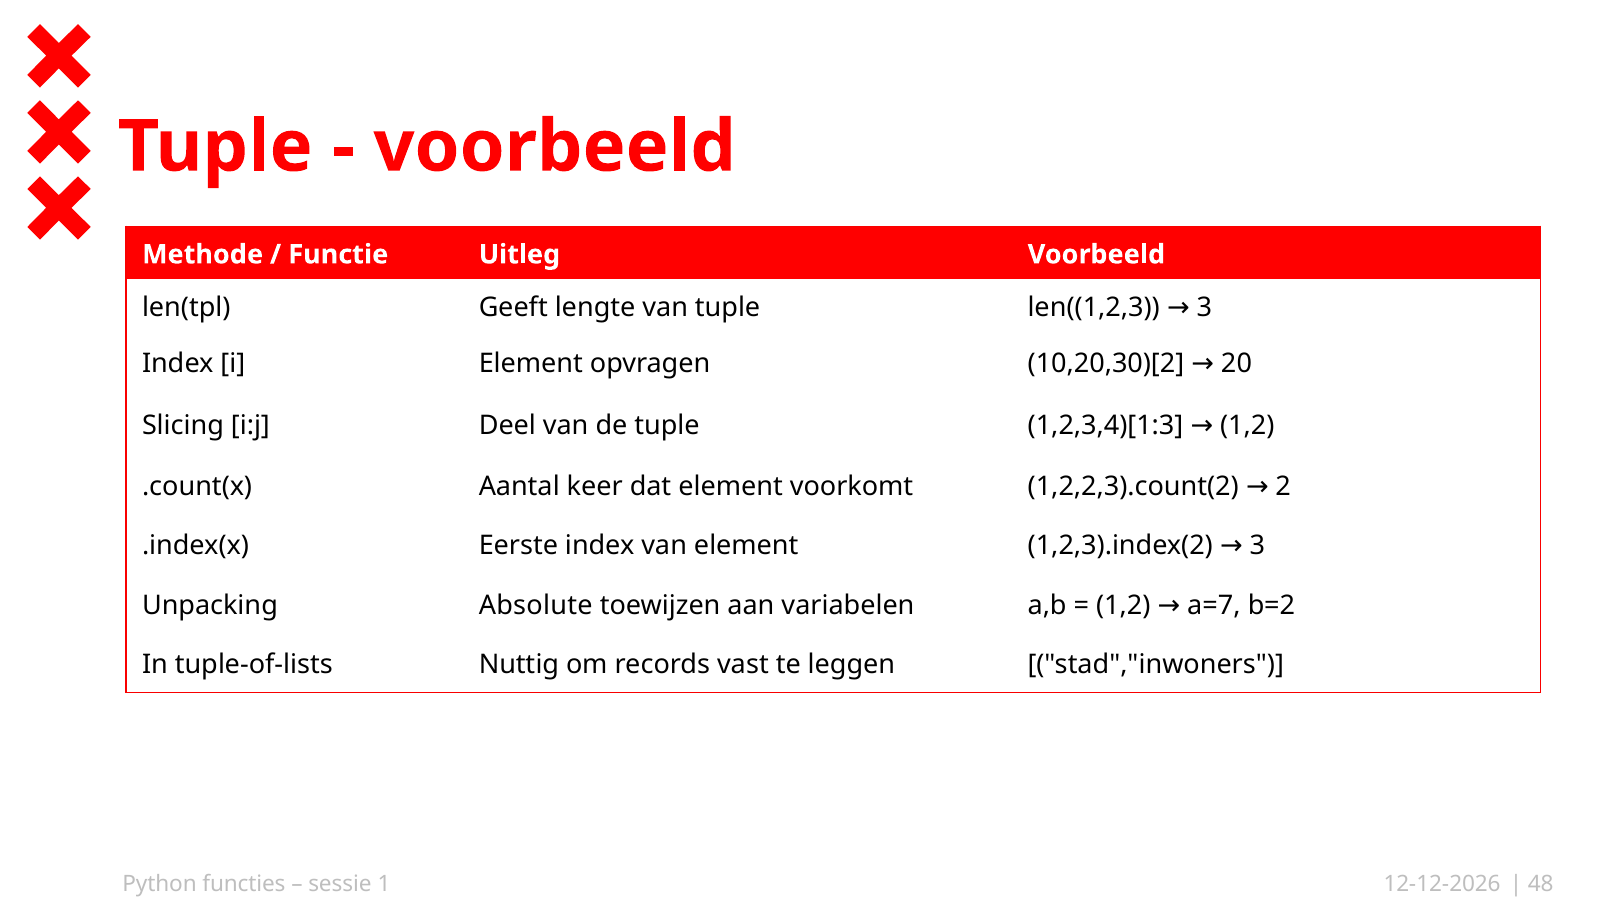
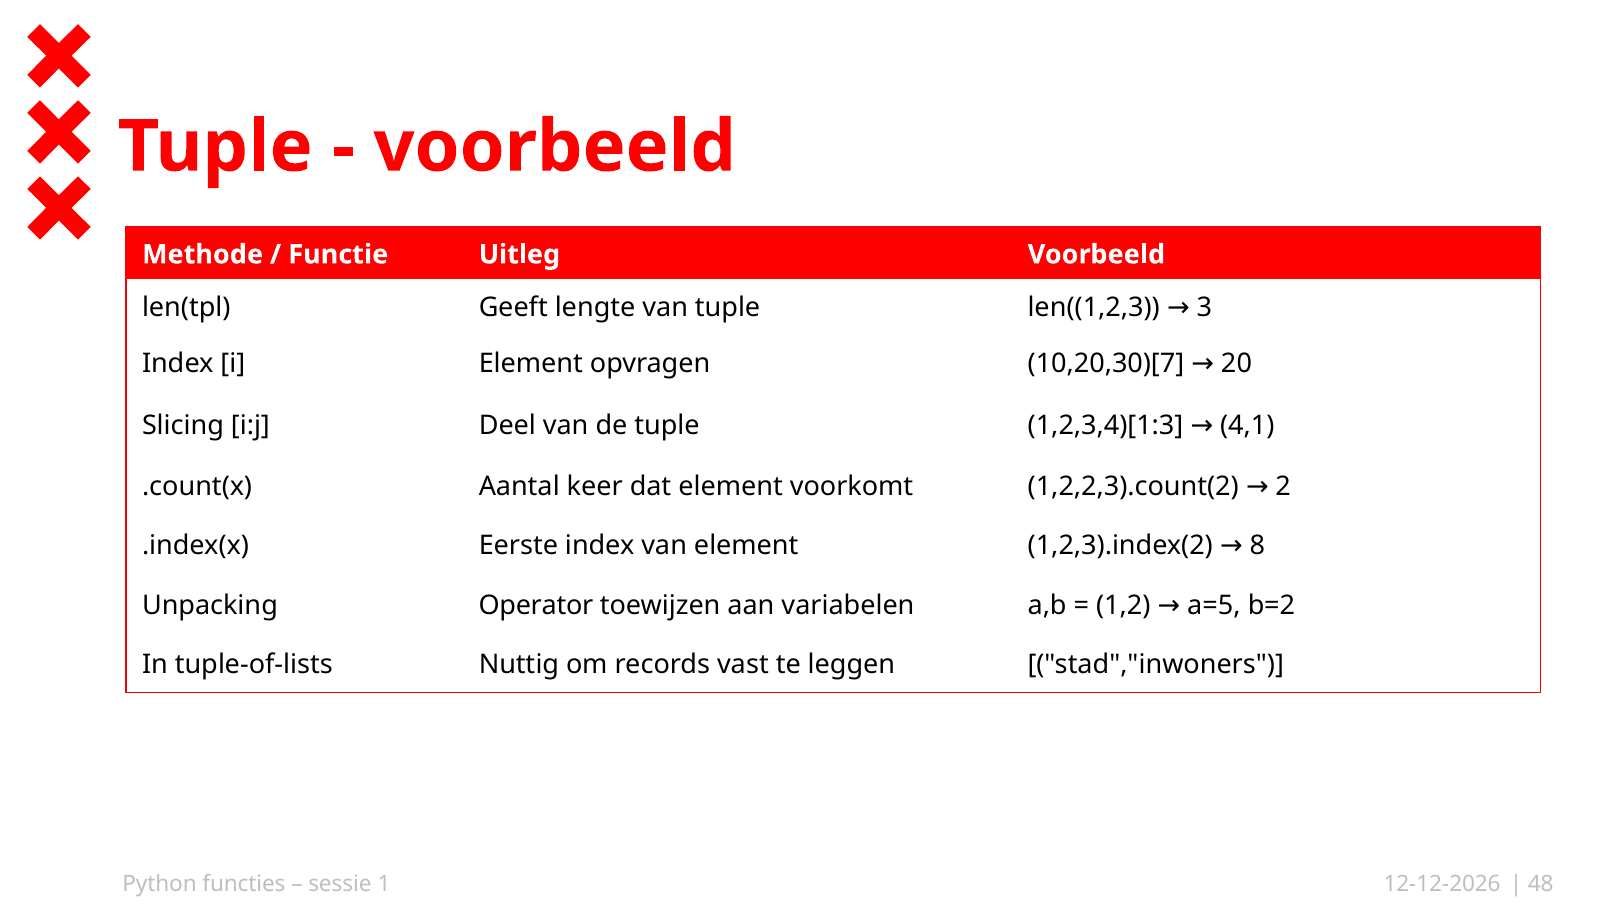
10,20,30)[2: 10,20,30)[2 -> 10,20,30)[7 (1106, 364)
1,2,3,4)[1:3 1,2: 1,2 -> 4,1 (1247, 426)
1,2,3).index(2 3: 3 -> 8 (1257, 546)
Absolute: Absolute -> Operator (536, 606)
a=7: a=7 -> a=5 (1214, 606)
